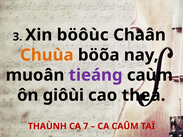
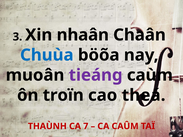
böôùc: böôùc -> nhaân (83, 35)
Chuùa colour: orange -> blue (47, 55)
giôùi: giôùi -> troïn (63, 95)
